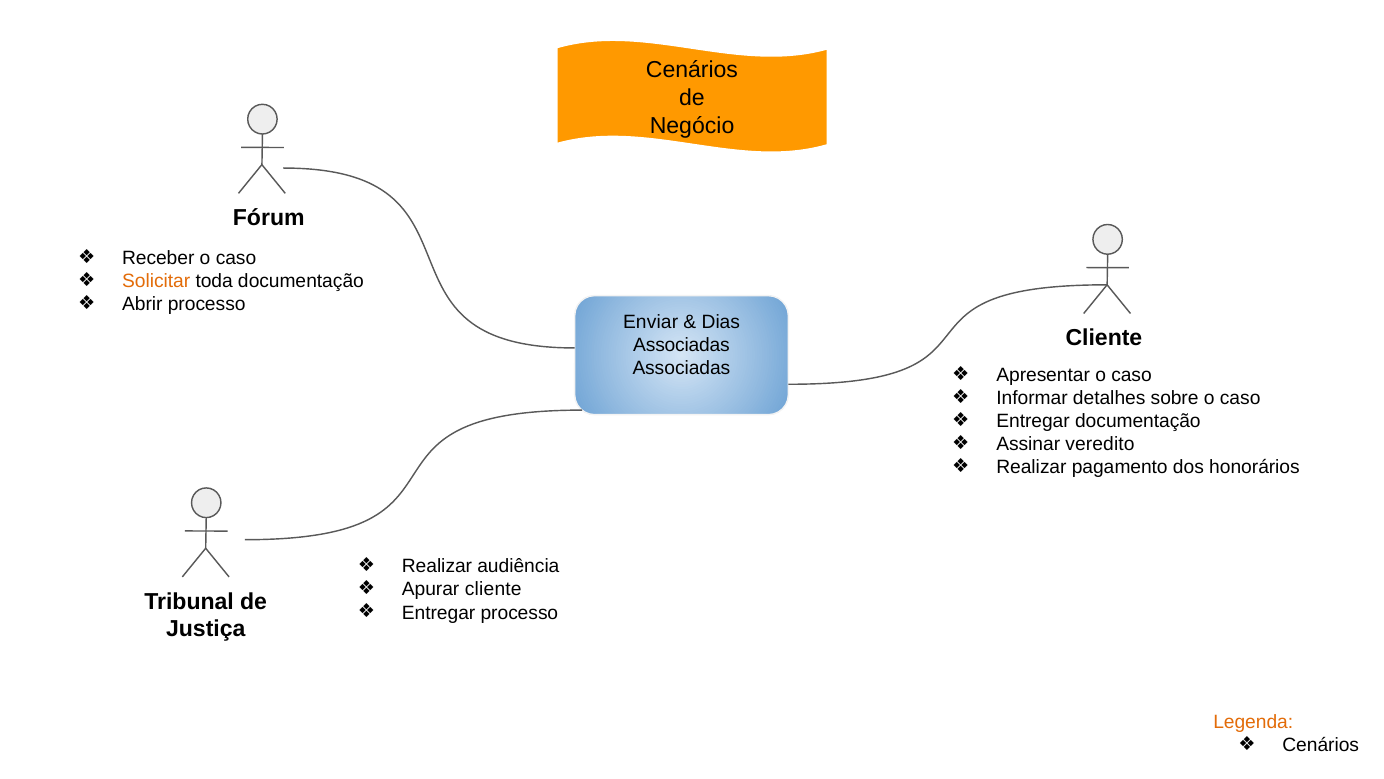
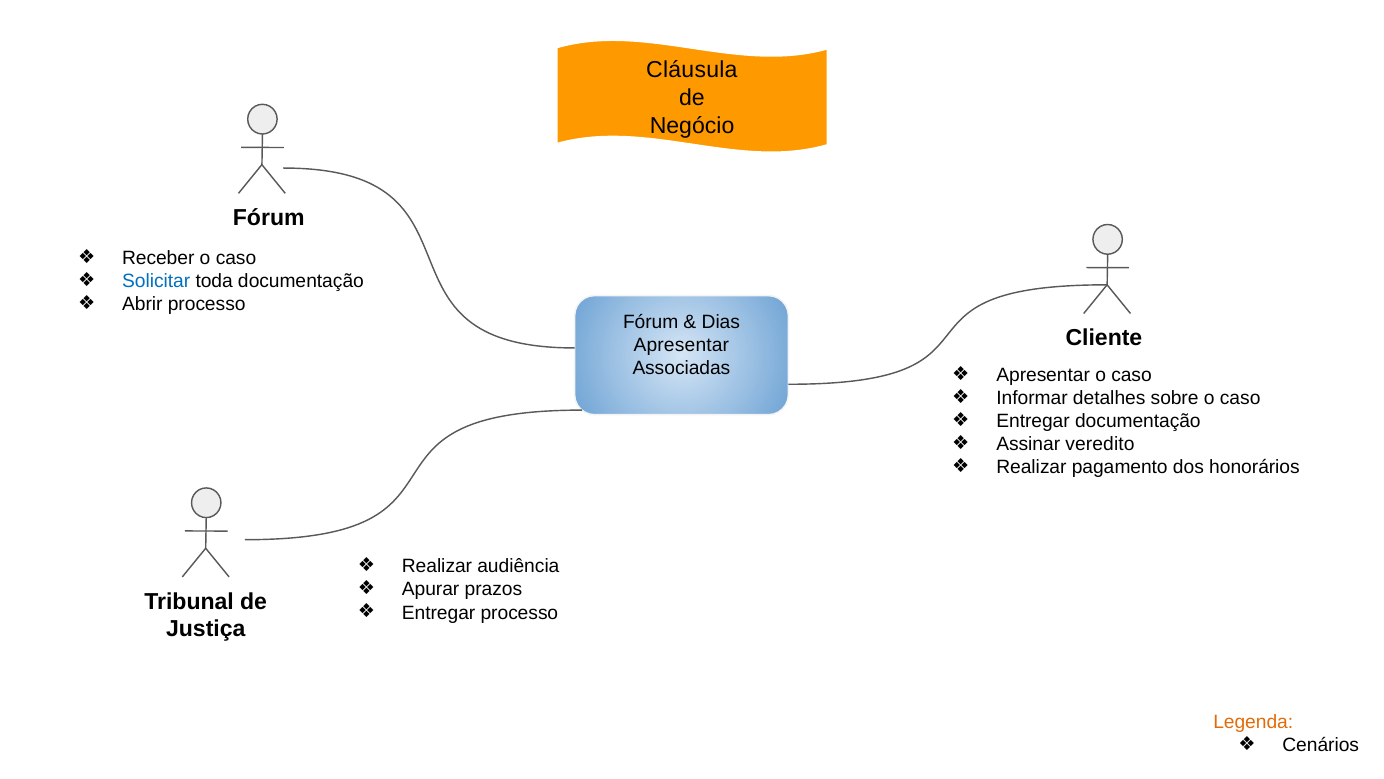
Cenários: Cenários -> Cláusula (692, 70)
Solicitar colour: orange -> blue (156, 281)
Enviar: Enviar -> Fórum (651, 322)
Associadas: Associadas -> Apresentar (681, 345)
Apurar cliente: cliente -> prazos (493, 589)
